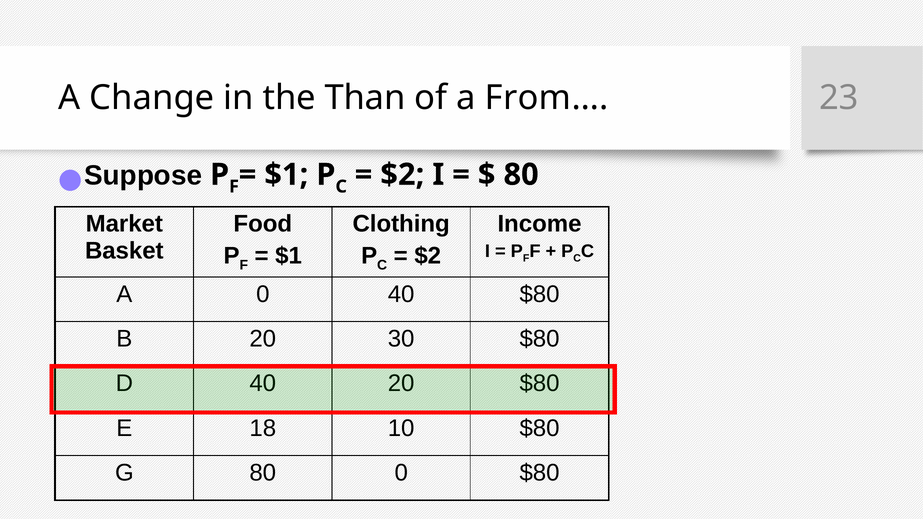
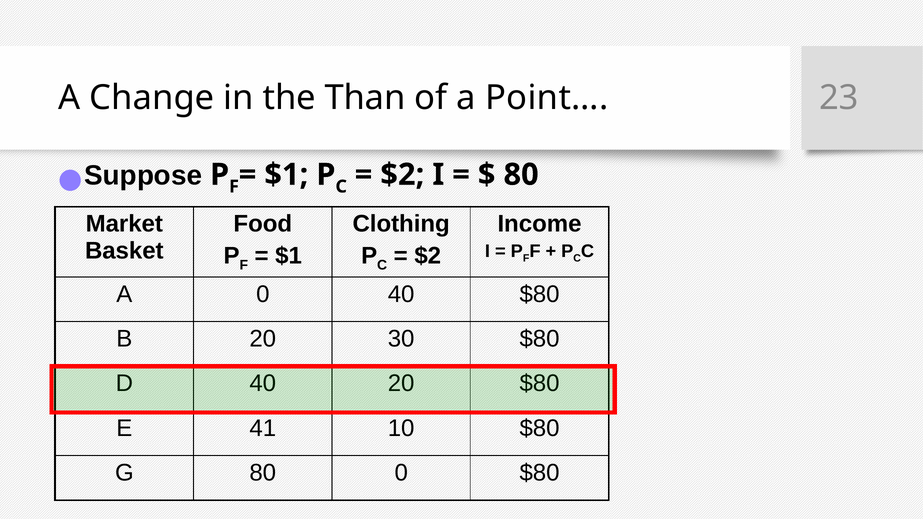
From…: From… -> Point… (547, 98)
18: 18 -> 41 (263, 428)
